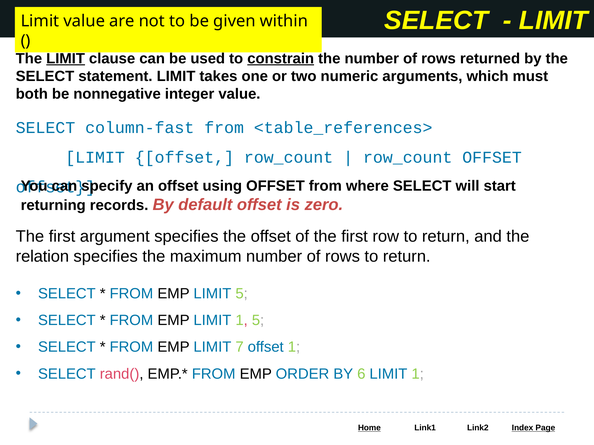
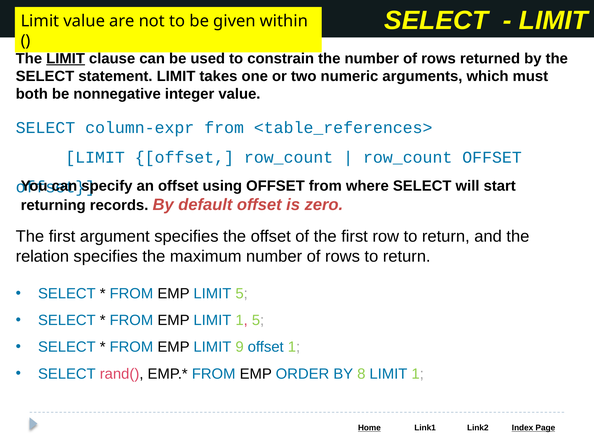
constrain underline: present -> none (281, 59)
column-fast: column-fast -> column-expr (140, 128)
7: 7 -> 9 (240, 347)
6: 6 -> 8 (361, 374)
